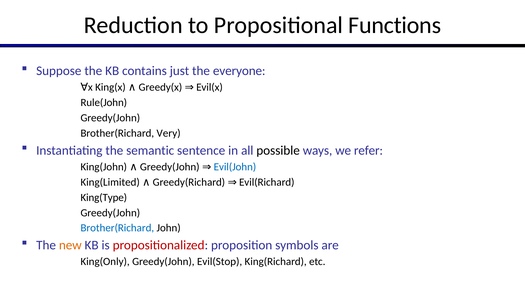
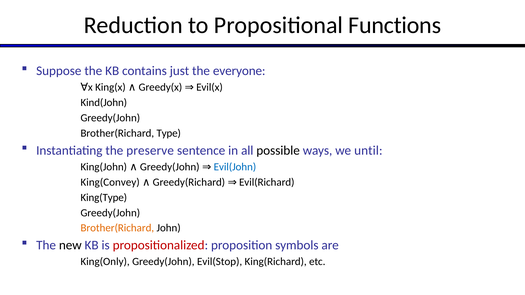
Rule(John: Rule(John -> Kind(John (104, 103)
Very: Very -> Type (169, 133)
semantic: semantic -> preserve (150, 151)
refer: refer -> until (368, 151)
King(Limited: King(Limited -> King(Convey (110, 182)
Brother(Richard colour: blue -> orange (117, 228)
new colour: orange -> black (70, 246)
